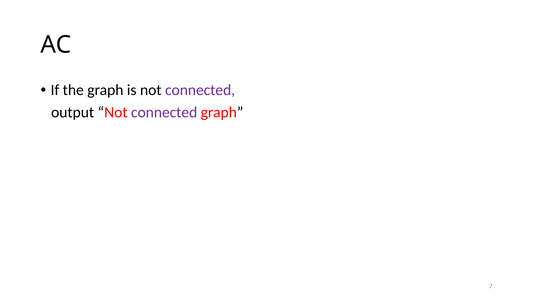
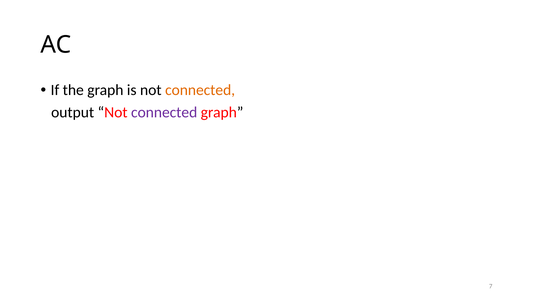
connected colour: purple -> orange (200, 90)
